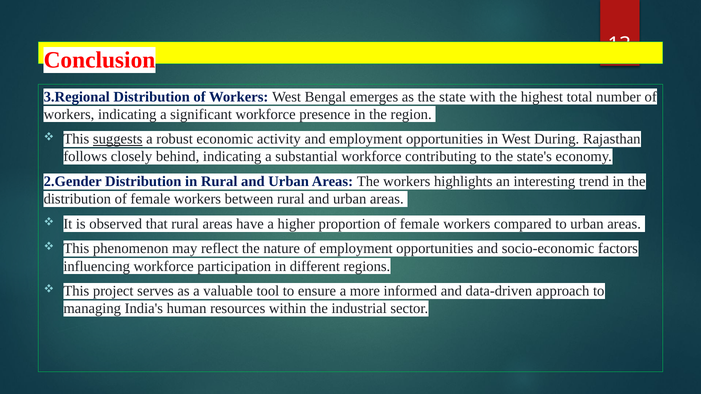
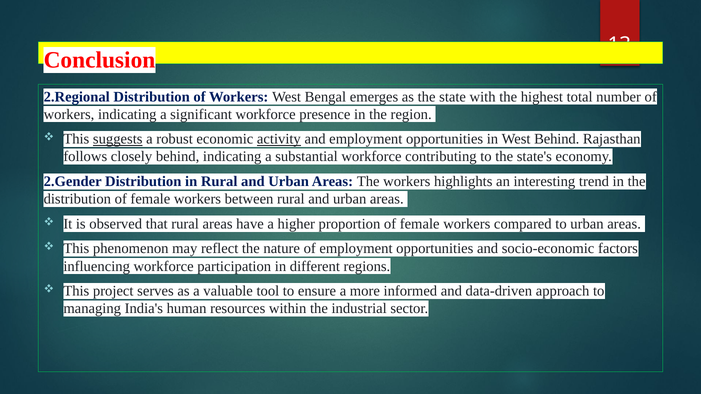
3.Regional: 3.Regional -> 2.Regional (77, 97)
activity underline: none -> present (279, 139)
West During: During -> Behind (557, 139)
